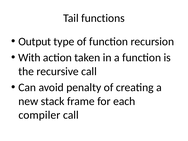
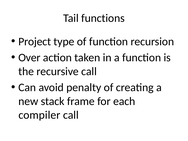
Output: Output -> Project (35, 42)
With: With -> Over (29, 58)
